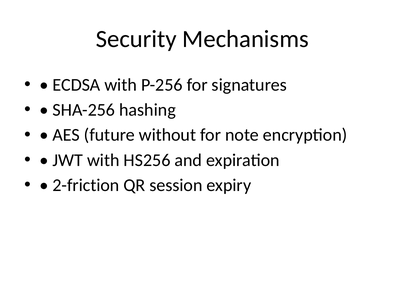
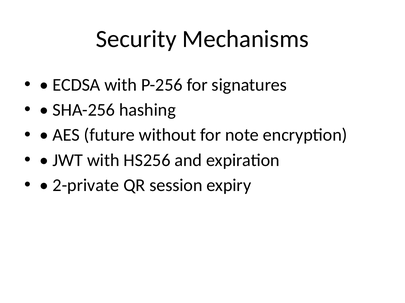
2-friction: 2-friction -> 2-private (86, 186)
